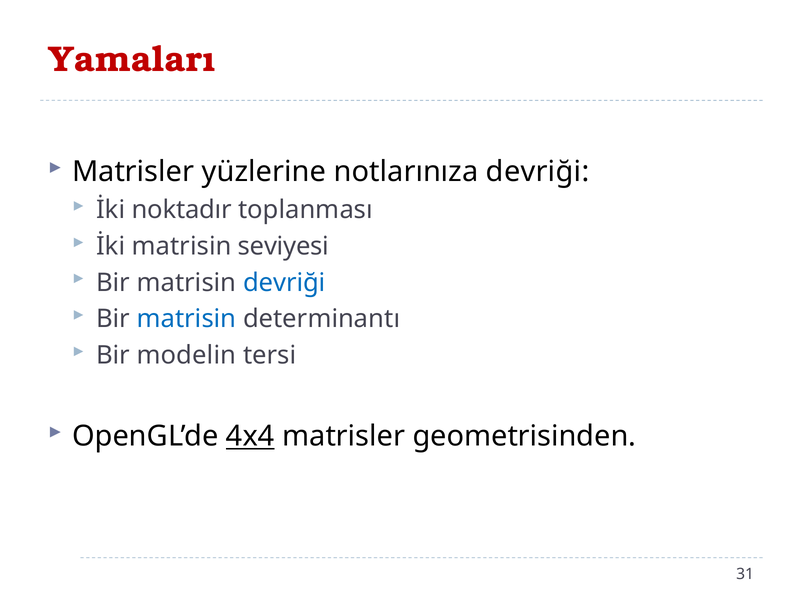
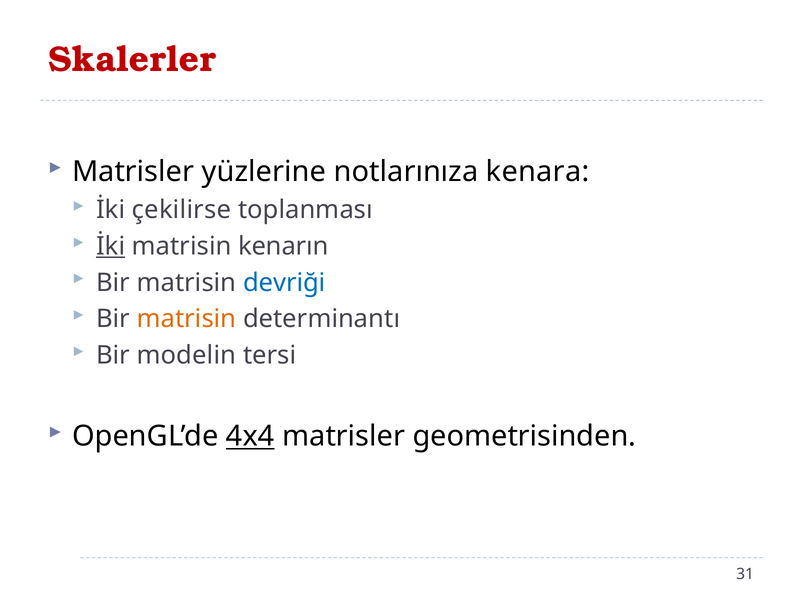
Yamaları: Yamaları -> Skalerler (132, 59)
notlarınıza devriği: devriği -> kenara (538, 172)
noktadır: noktadır -> çekilirse (182, 210)
İki underline: none -> present (111, 246)
seviyesi: seviyesi -> kenarın (283, 246)
matrisin colour: blue -> orange (187, 319)
